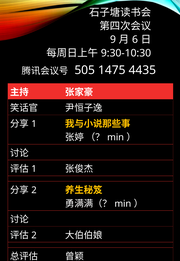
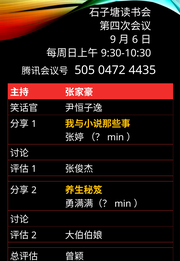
1475: 1475 -> 0472 (112, 70)
